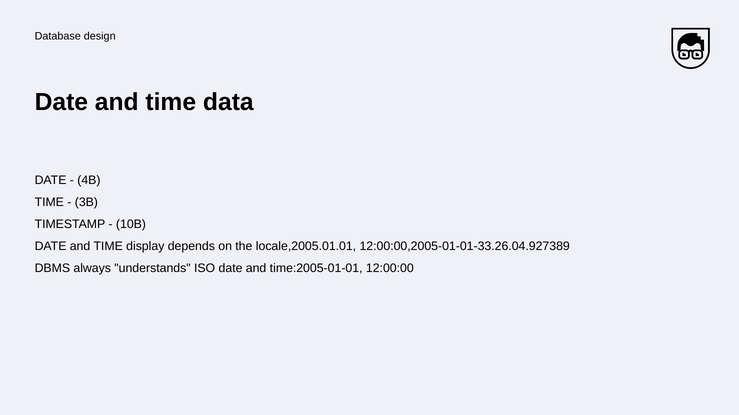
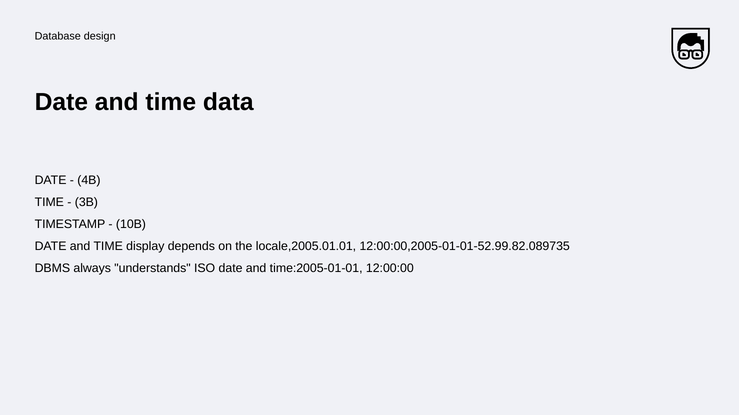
12:00:00,2005-01-01-33.26.04.927389: 12:00:00,2005-01-01-33.26.04.927389 -> 12:00:00,2005-01-01-52.99.82.089735 (465, 247)
